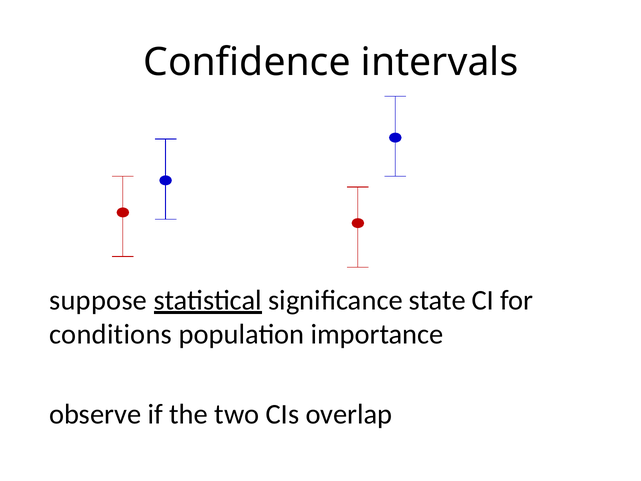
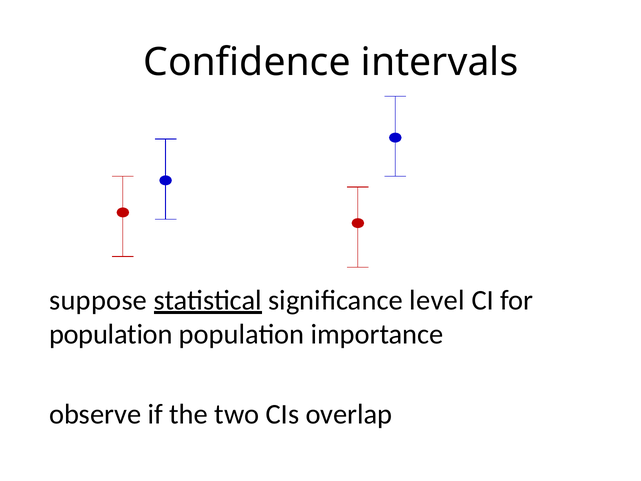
state: state -> level (437, 300)
conditions: conditions -> population (111, 334)
